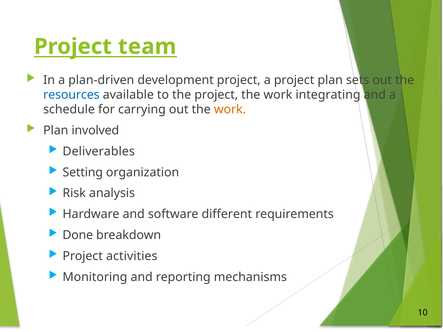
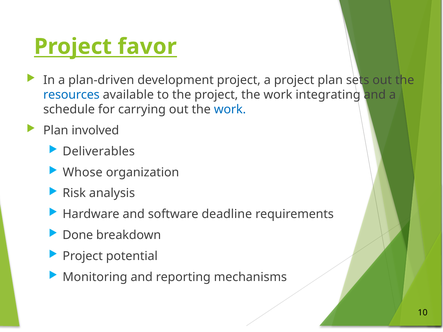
team: team -> favor (147, 47)
work colour: orange -> blue (230, 110)
Setting: Setting -> Whose (83, 172)
different: different -> deadline (227, 214)
activities: activities -> potential (132, 256)
